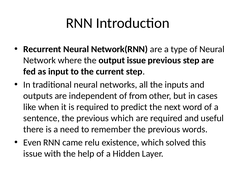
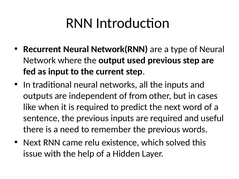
output issue: issue -> used (136, 60)
previous which: which -> inputs (122, 118)
Even: Even -> Next (32, 143)
